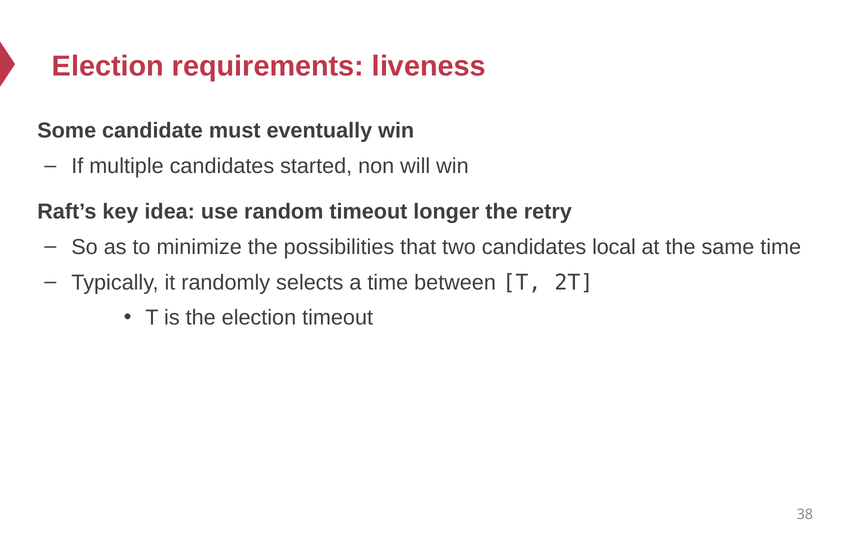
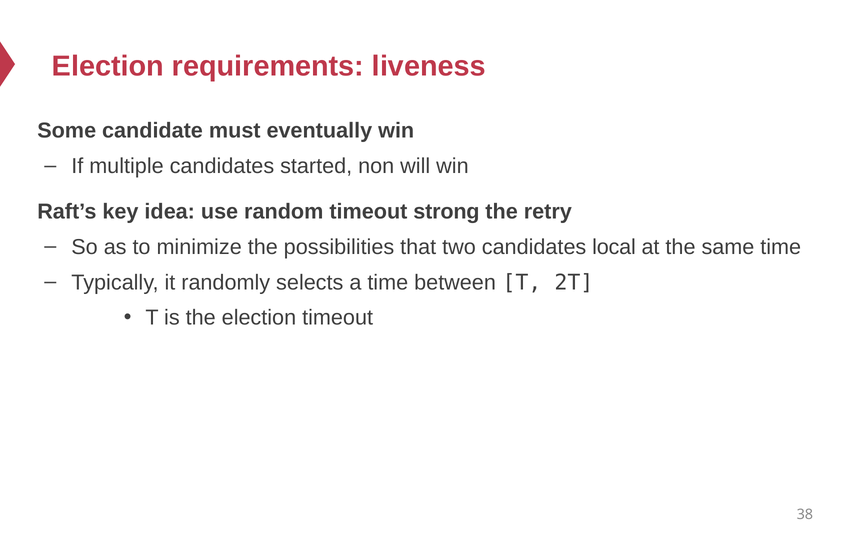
longer: longer -> strong (446, 212)
